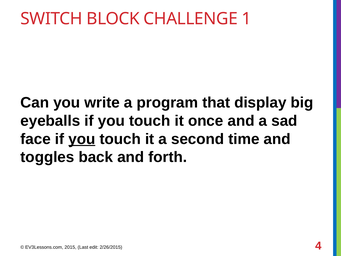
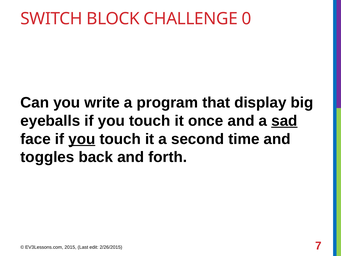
1: 1 -> 0 (246, 19)
sad underline: none -> present (284, 121)
4: 4 -> 7 (318, 246)
